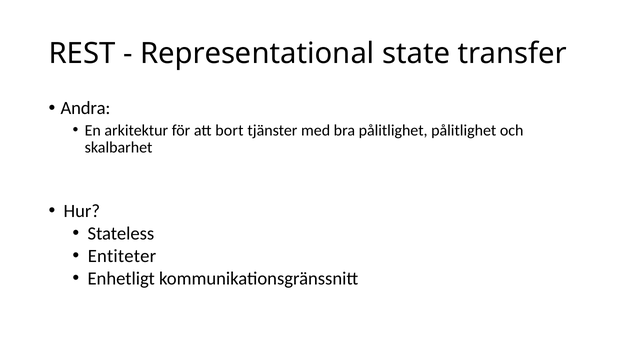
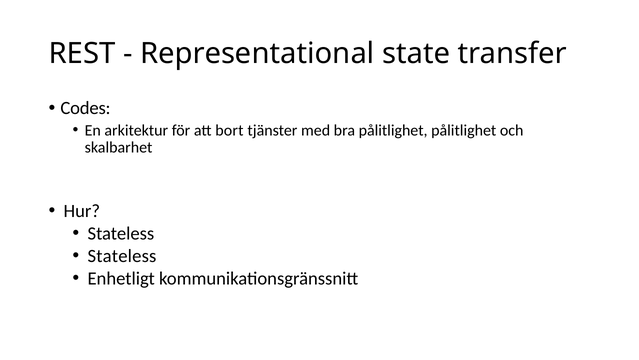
Andra: Andra -> Codes (86, 108)
Entiteter: Entiteter -> Stateless (122, 256)
